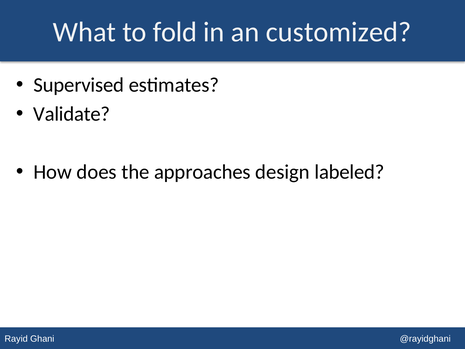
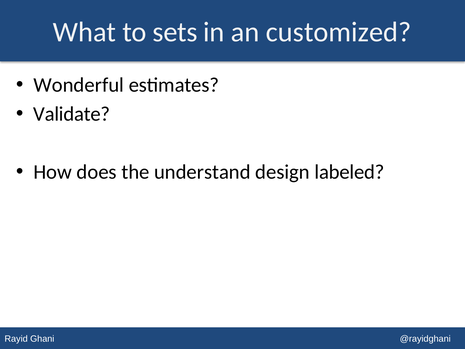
fold: fold -> sets (175, 32)
Supervised: Supervised -> Wonderful (79, 85)
approaches: approaches -> understand (202, 172)
